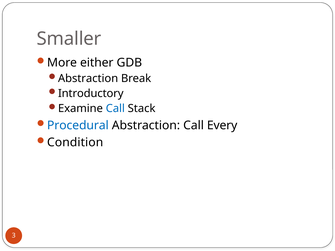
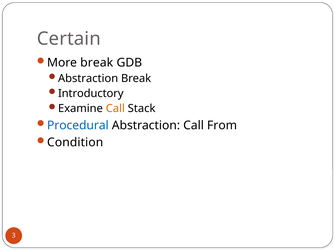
Smaller: Smaller -> Certain (69, 39)
More either: either -> break (97, 63)
Call colour: blue -> orange (115, 109)
Every: Every -> From (222, 125)
